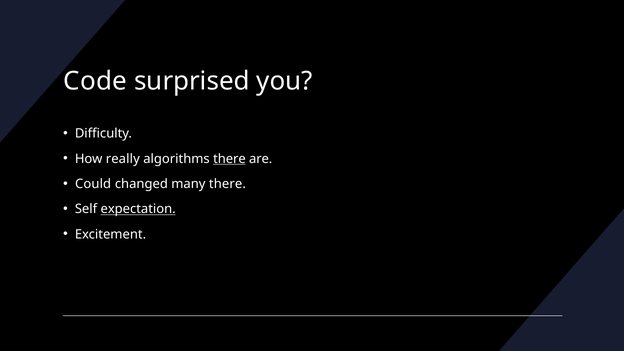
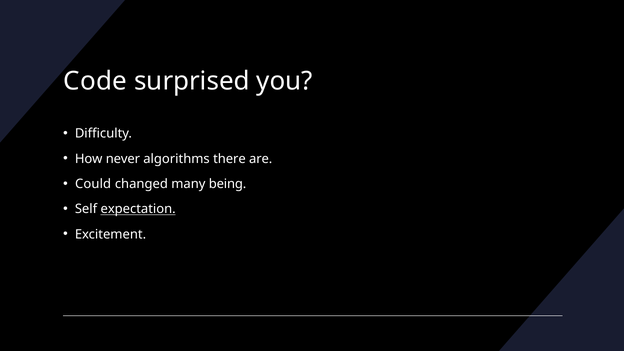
really: really -> never (123, 159)
there underline: present -> none (229, 159)
many there: there -> being (228, 184)
